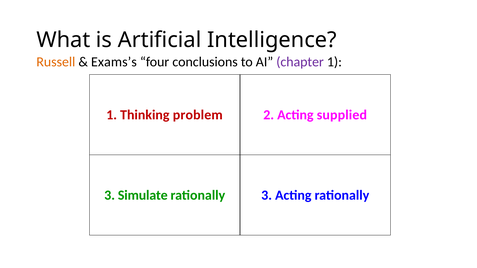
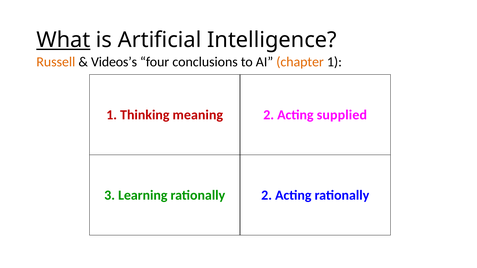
What underline: none -> present (63, 40)
Exams’s: Exams’s -> Videos’s (114, 62)
chapter colour: purple -> orange (300, 62)
problem: problem -> meaning (198, 115)
Simulate: Simulate -> Learning (143, 195)
rationally 3: 3 -> 2 (267, 195)
